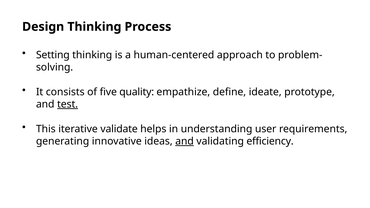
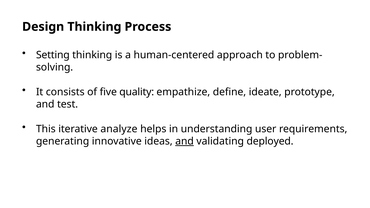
test underline: present -> none (68, 104)
validate: validate -> analyze (119, 129)
efficiency: efficiency -> deployed (270, 141)
